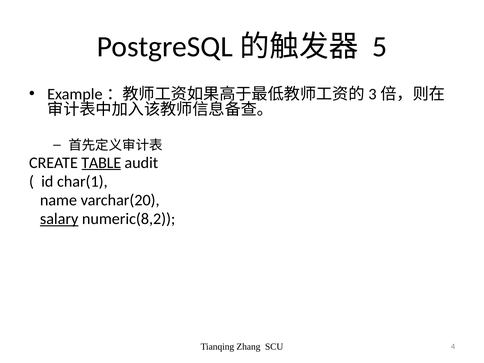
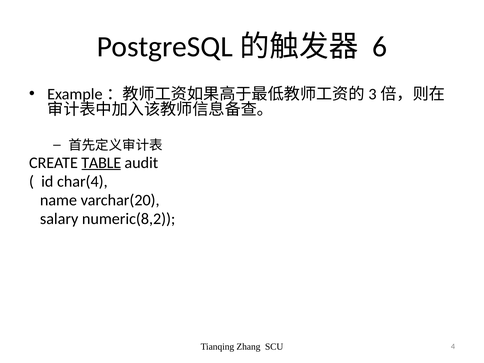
5: 5 -> 6 (380, 47)
char(1: char(1 -> char(4 (82, 181)
salary underline: present -> none (59, 219)
